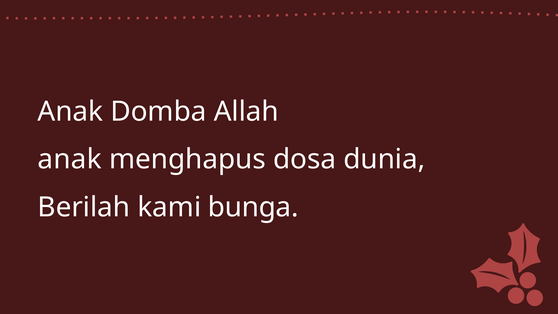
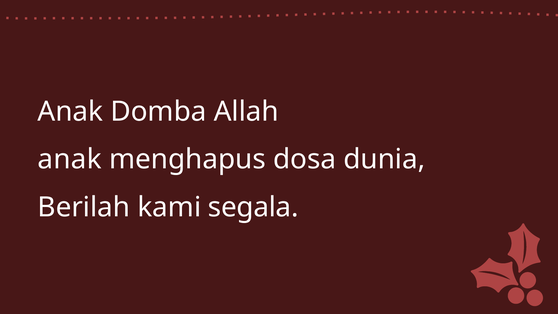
bunga: bunga -> segala (253, 207)
